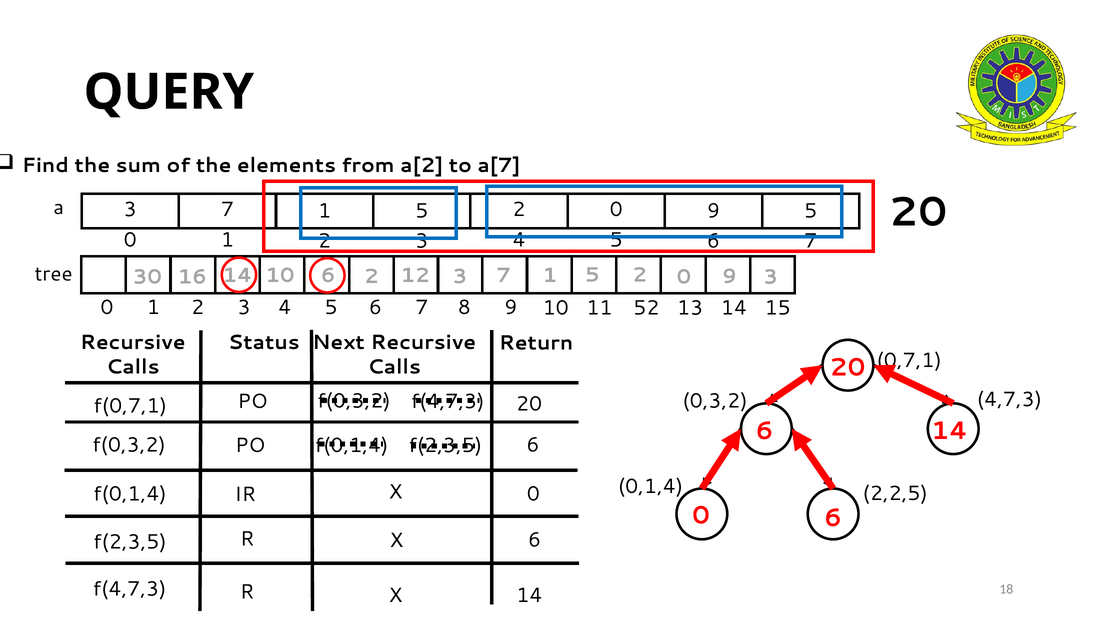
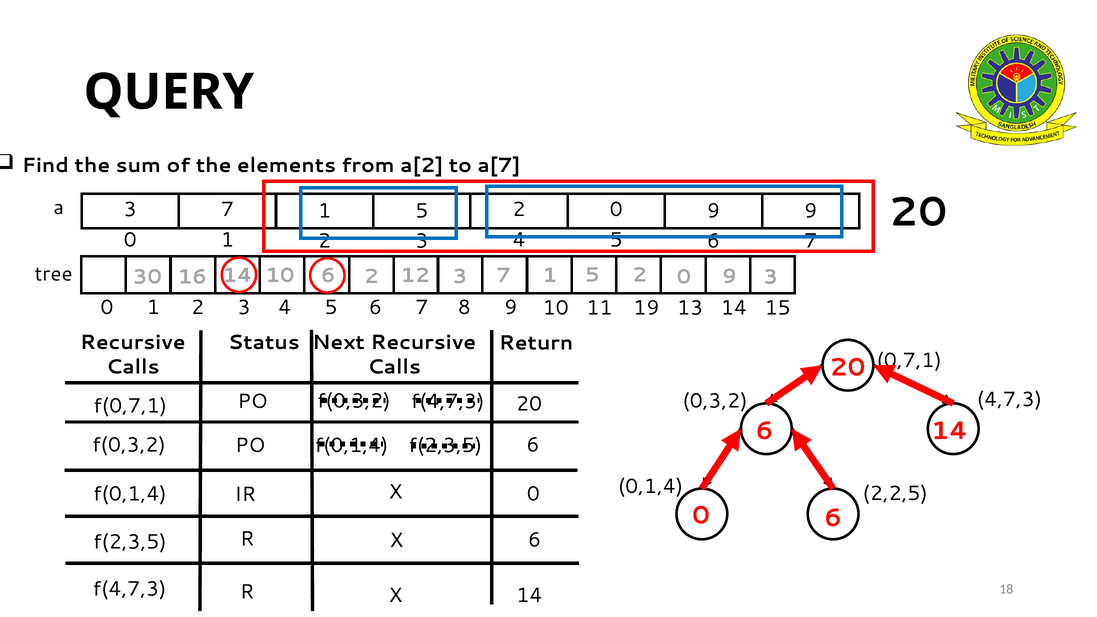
9 5: 5 -> 9 (811, 211)
52: 52 -> 19 (646, 308)
